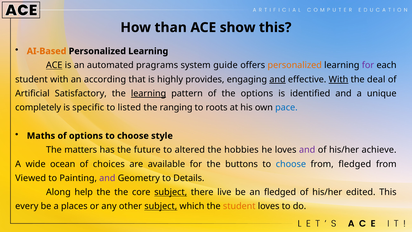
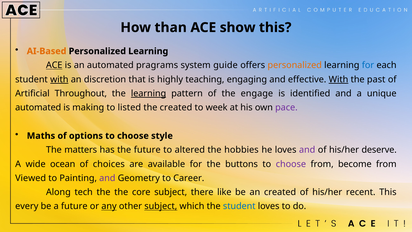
for colour: purple -> blue (368, 65)
with underline: none -> present (59, 79)
according: according -> discretion (105, 79)
provides: provides -> teaching (205, 79)
and underline: present -> none (277, 79)
deal: deal -> past (376, 79)
Satisfactory: Satisfactory -> Throughout (81, 93)
the options: options -> engage (257, 93)
completely: completely -> automated (38, 107)
specific: specific -> making (88, 107)
the ranging: ranging -> created (176, 107)
roots: roots -> week (217, 107)
pace colour: blue -> purple (286, 107)
achieve: achieve -> deserve (379, 150)
choose colour: blue -> purple (291, 164)
from fledged: fledged -> become (355, 164)
Details: Details -> Career (189, 178)
help: help -> tech (84, 192)
subject underline: present -> none (171, 192)
live: live -> like (224, 192)
an fledged: fledged -> created (280, 192)
edited: edited -> recent (361, 192)
a places: places -> future (74, 206)
any underline: none -> present (109, 206)
student colour: orange -> blue (239, 206)
